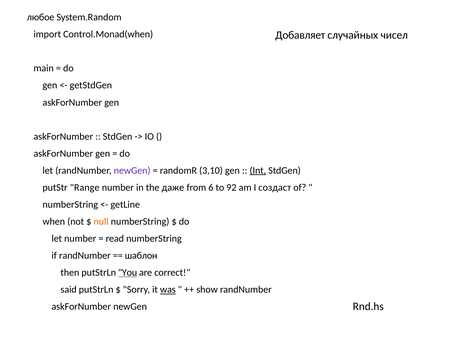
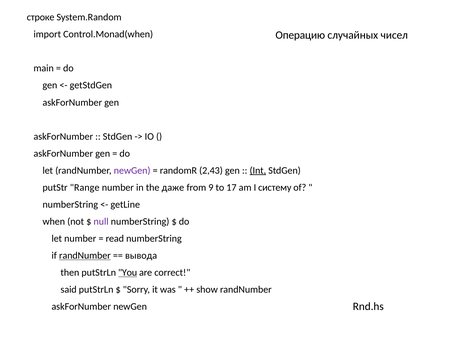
любое: любое -> строке (41, 17)
Добавляет: Добавляет -> Операцию (300, 35)
3,10: 3,10 -> 2,43 (211, 170)
6: 6 -> 9 (211, 187)
92: 92 -> 17 (231, 187)
создаст: создаст -> систему (275, 187)
null colour: orange -> purple (101, 221)
randNumber underline: none -> present (85, 255)
шаблон: шаблон -> вывода (141, 255)
was underline: present -> none (168, 289)
